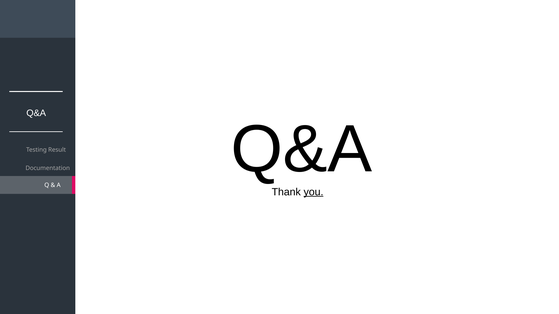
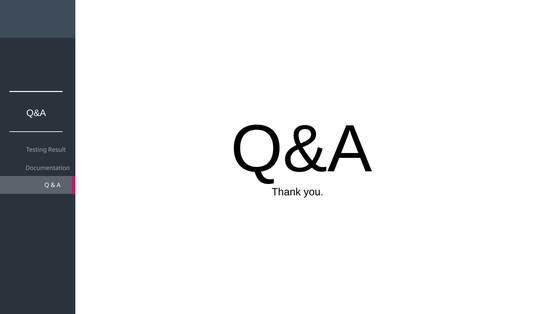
you underline: present -> none (314, 192)
